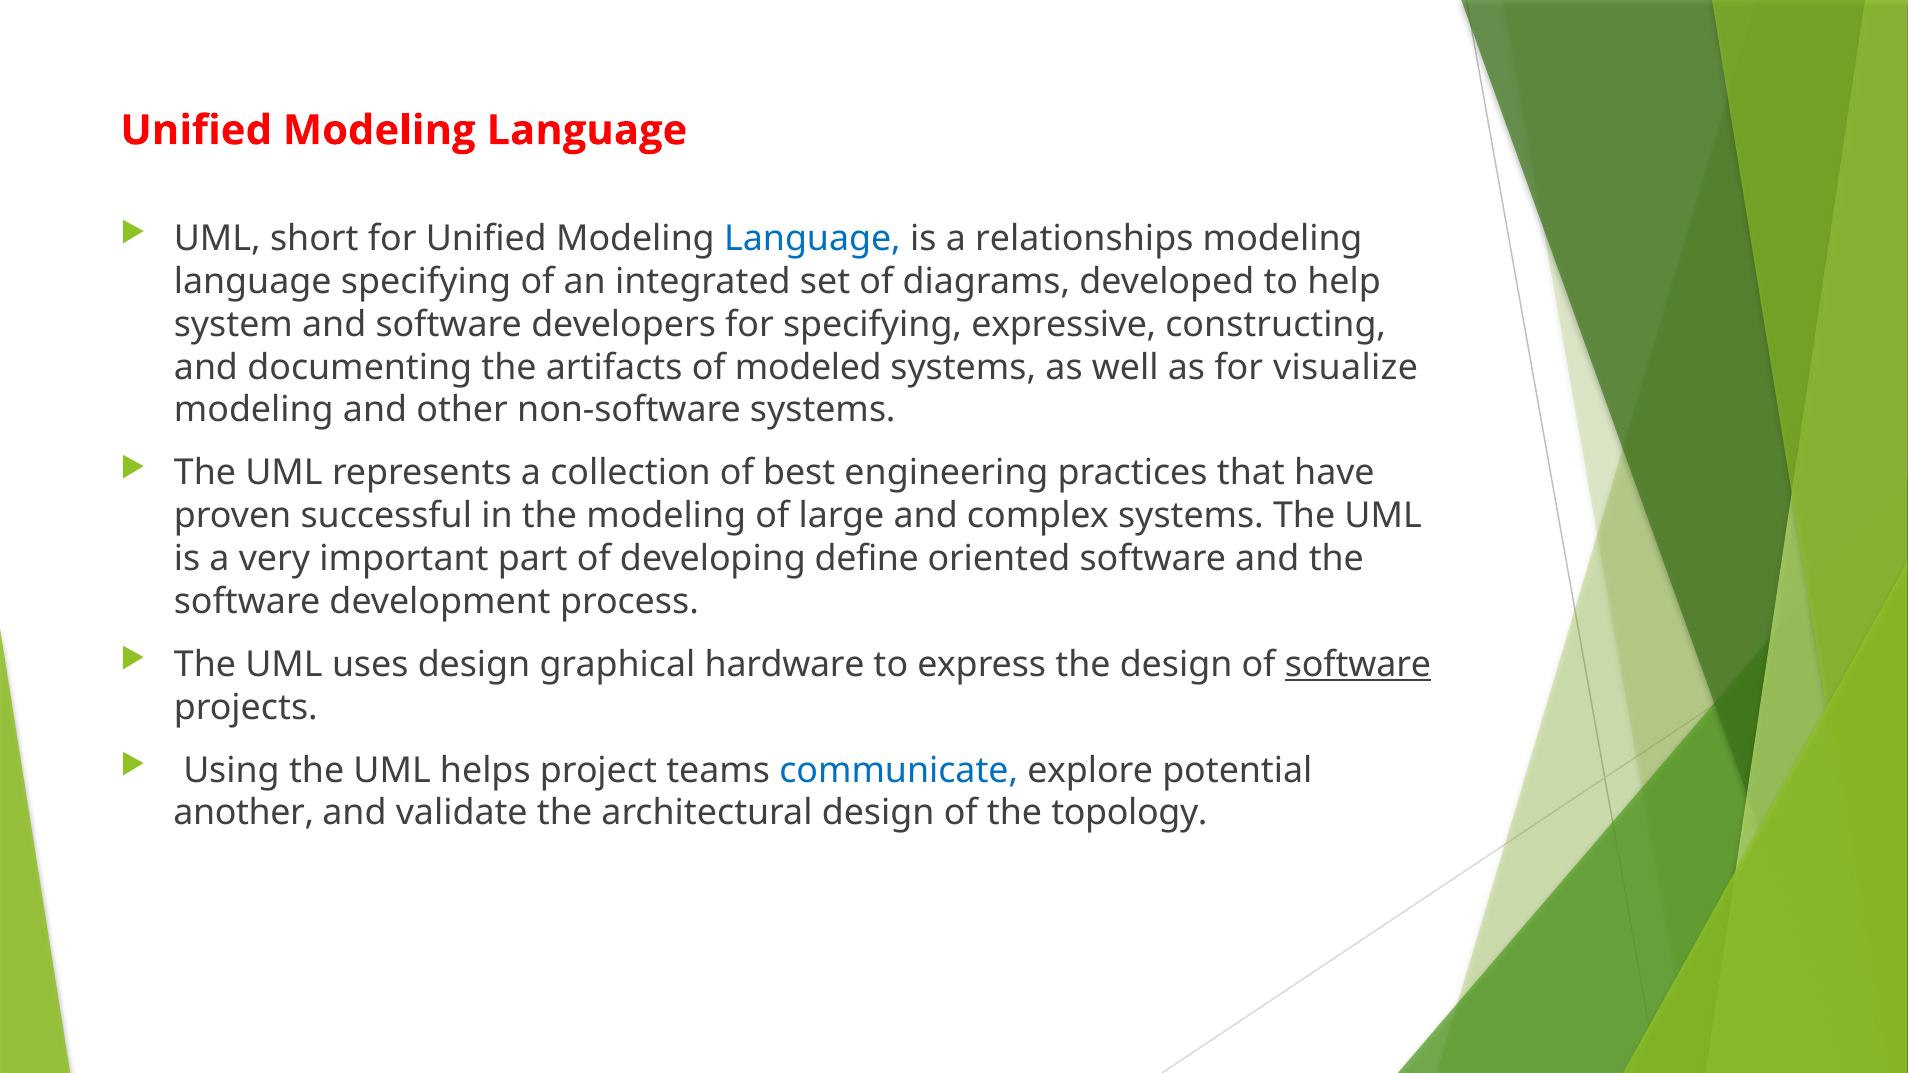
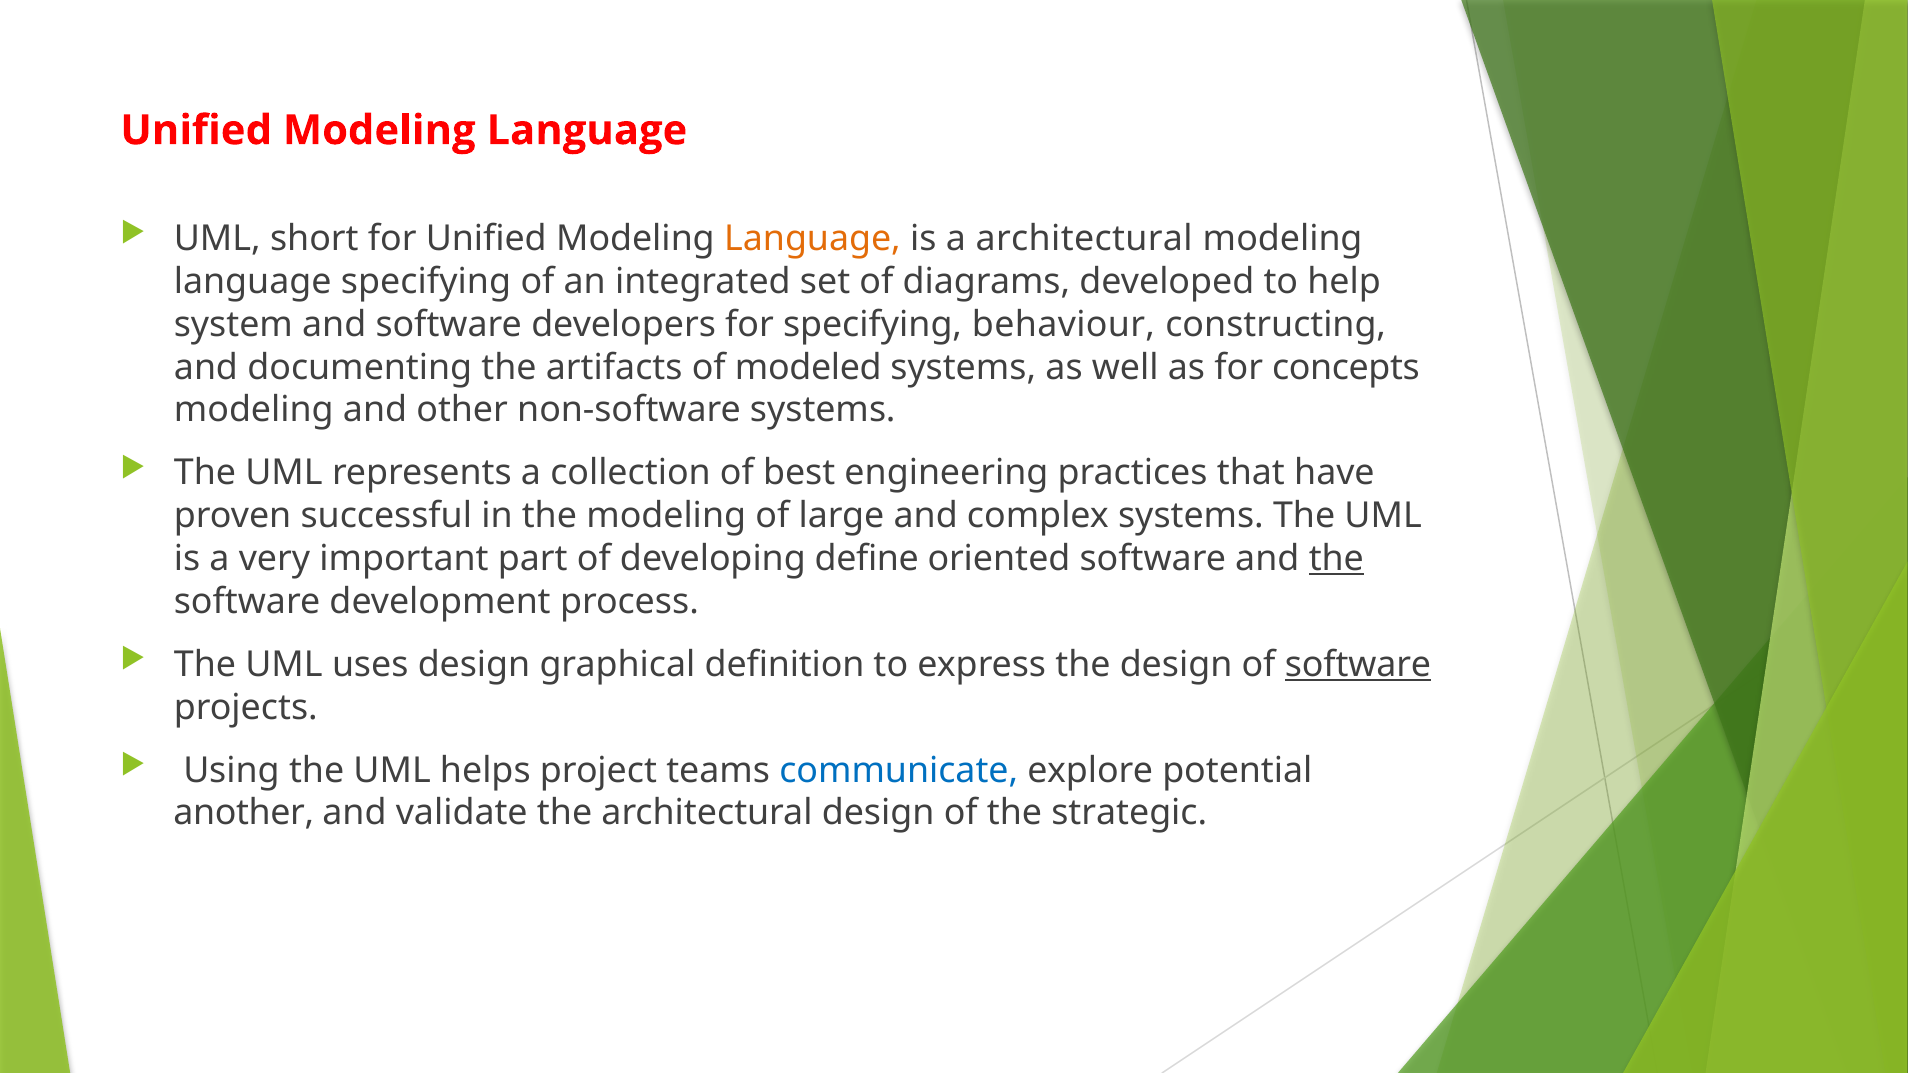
Language colour: blue -> orange (812, 239)
a relationships: relationships -> architectural (1084, 239)
expressive: expressive -> behaviour (1064, 324)
visualize: visualize -> concepts (1346, 367)
the underline: none -> present (1336, 559)
hardware: hardware -> definition (785, 665)
topology: topology -> strategic (1129, 813)
